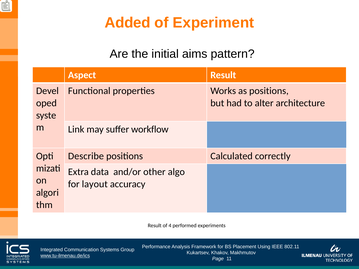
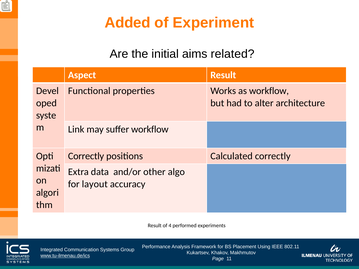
pattern: pattern -> related (233, 54)
as positions: positions -> workflow (269, 91)
Describe: Describe -> Correctly (86, 156)
